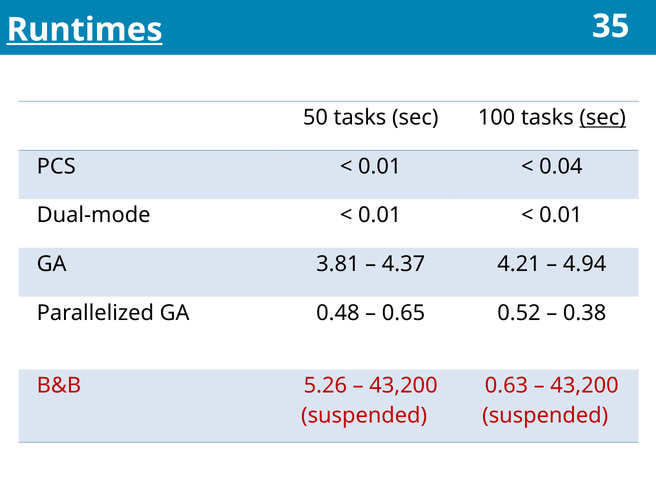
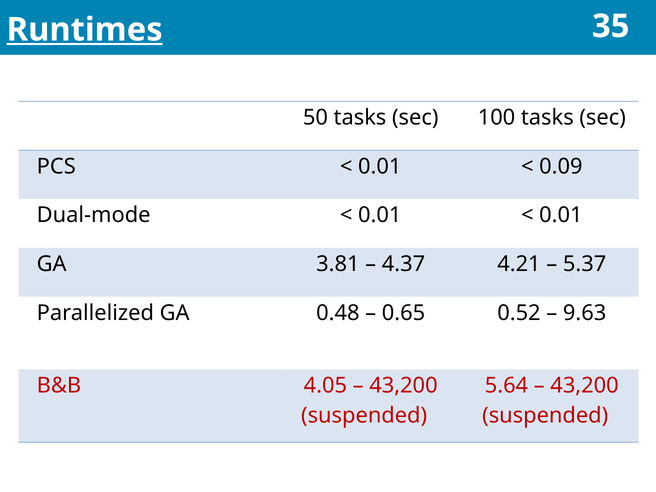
sec underline: present -> none (603, 118)
0.04: 0.04 -> 0.09 (561, 166)
4.94: 4.94 -> 5.37 (585, 264)
0.38: 0.38 -> 9.63 (585, 313)
5.26: 5.26 -> 4.05 (325, 386)
0.63: 0.63 -> 5.64 (506, 386)
